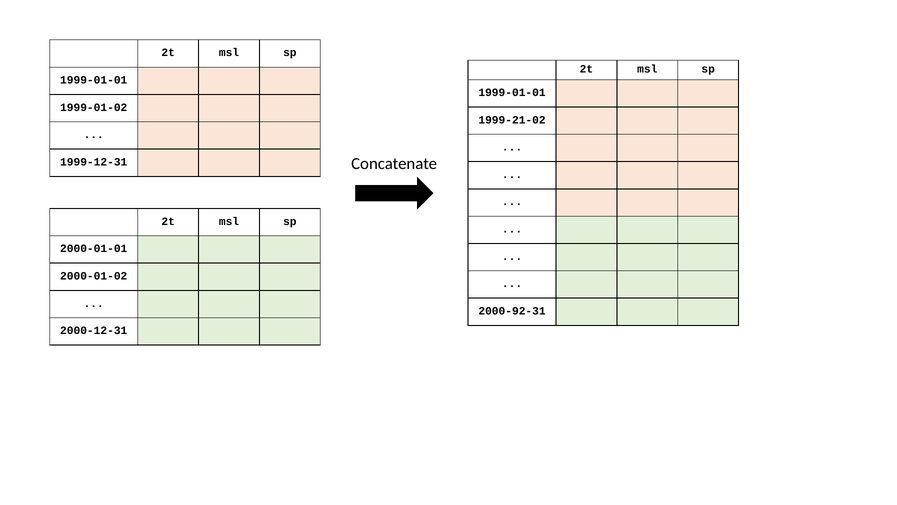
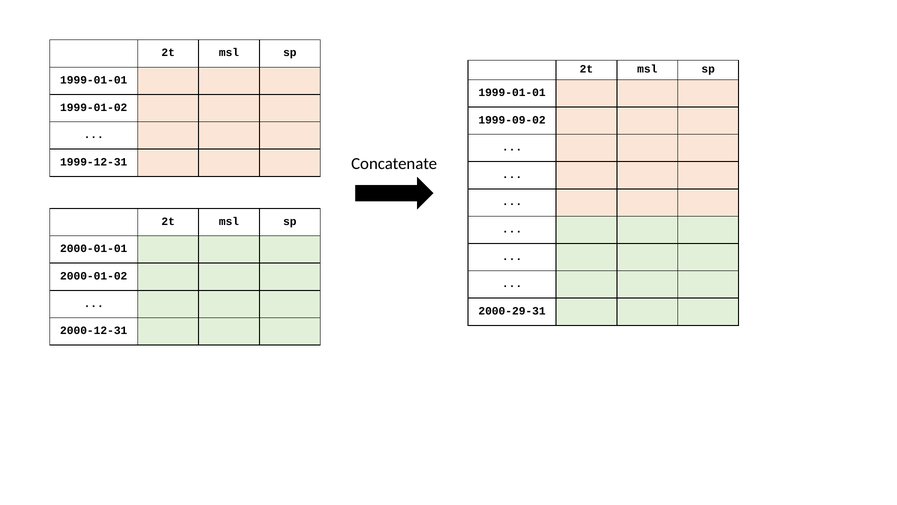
1999-21-02: 1999-21-02 -> 1999-09-02 (512, 120)
2000-92-31: 2000-92-31 -> 2000-29-31 (512, 311)
